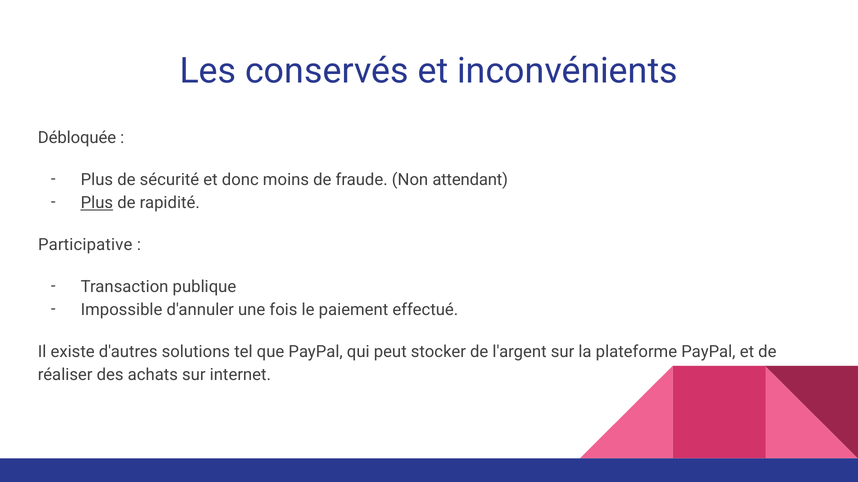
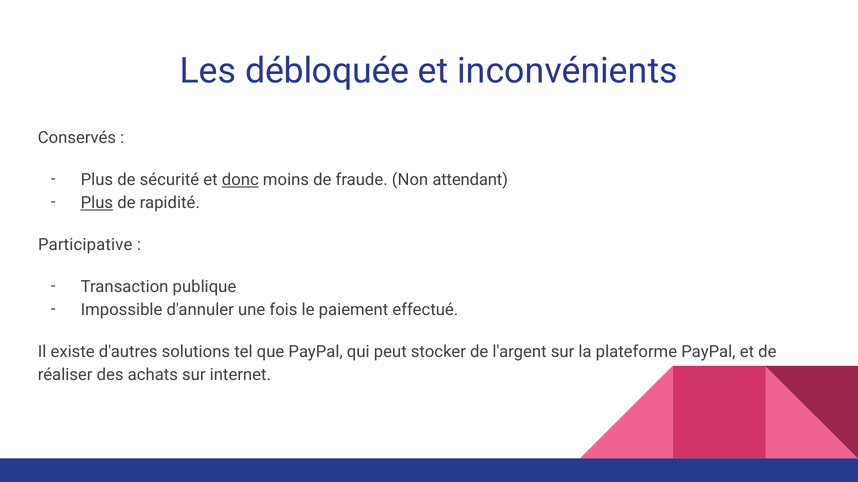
conservés: conservés -> débloquée (327, 71)
Débloquée: Débloquée -> Conservés (77, 138)
donc underline: none -> present (240, 180)
